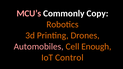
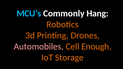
MCU’s colour: pink -> light blue (29, 13)
Copy: Copy -> Hang (98, 13)
Control: Control -> Storage (69, 58)
